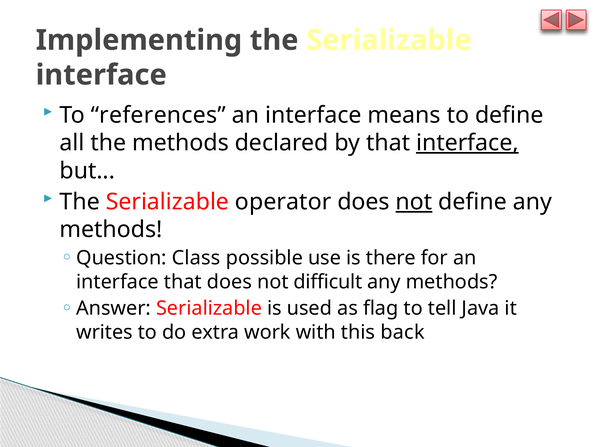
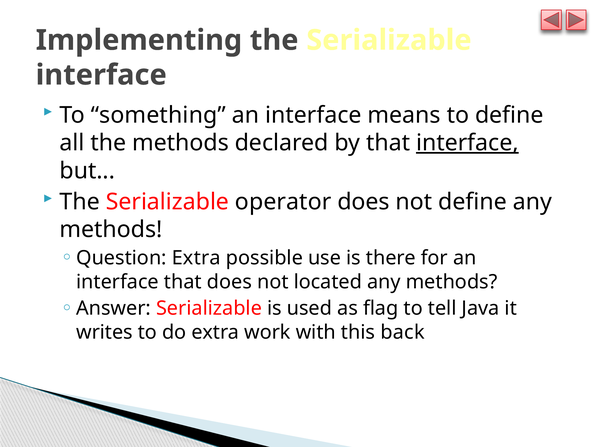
references: references -> something (158, 115)
not underline: present -> none (414, 202)
Question Class: Class -> Extra (196, 258)
difficult: difficult -> located (328, 282)
